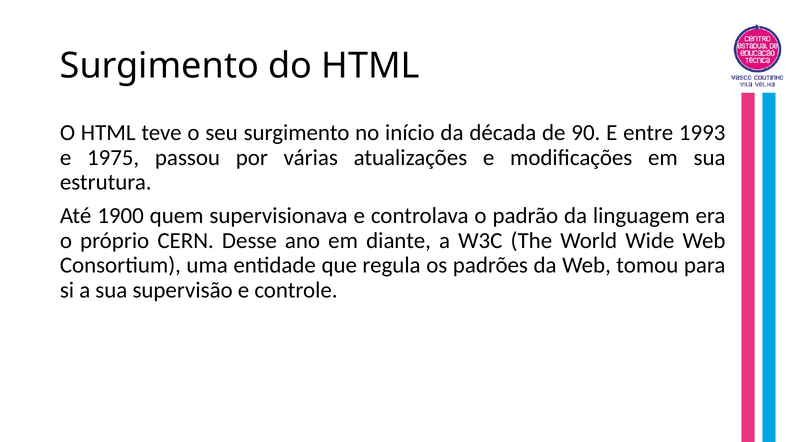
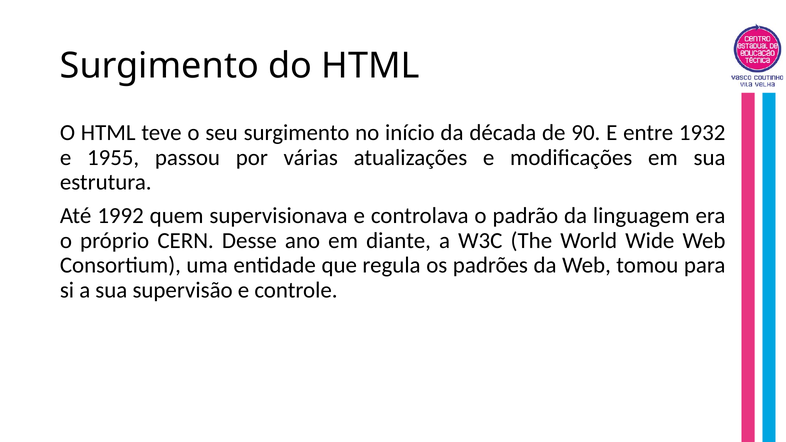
1993: 1993 -> 1932 (702, 133)
1975: 1975 -> 1955 (113, 158)
1900: 1900 -> 1992 (121, 216)
